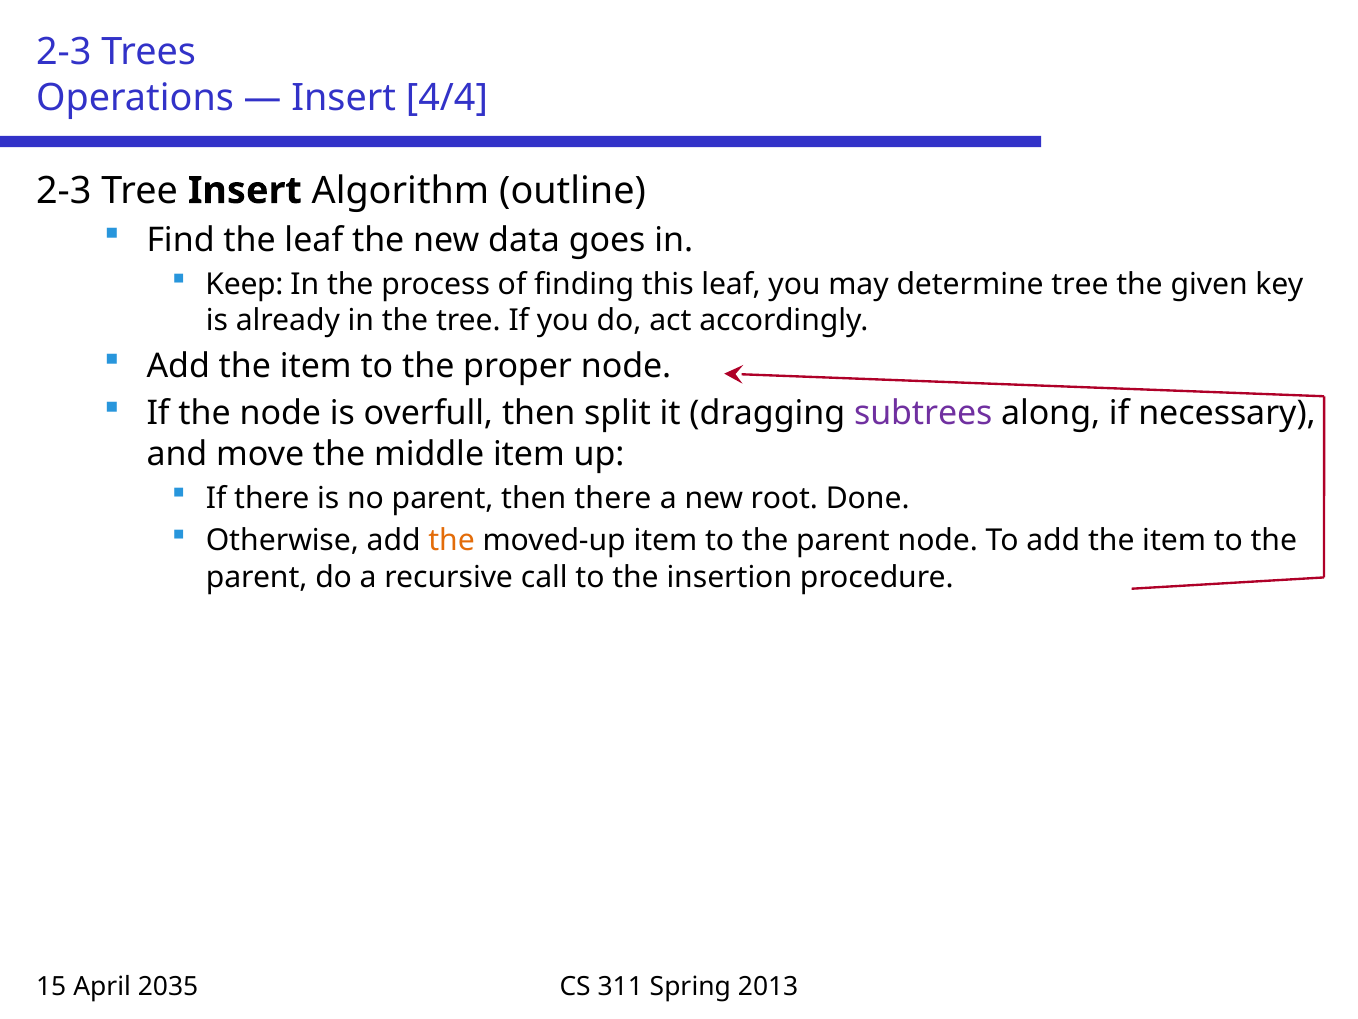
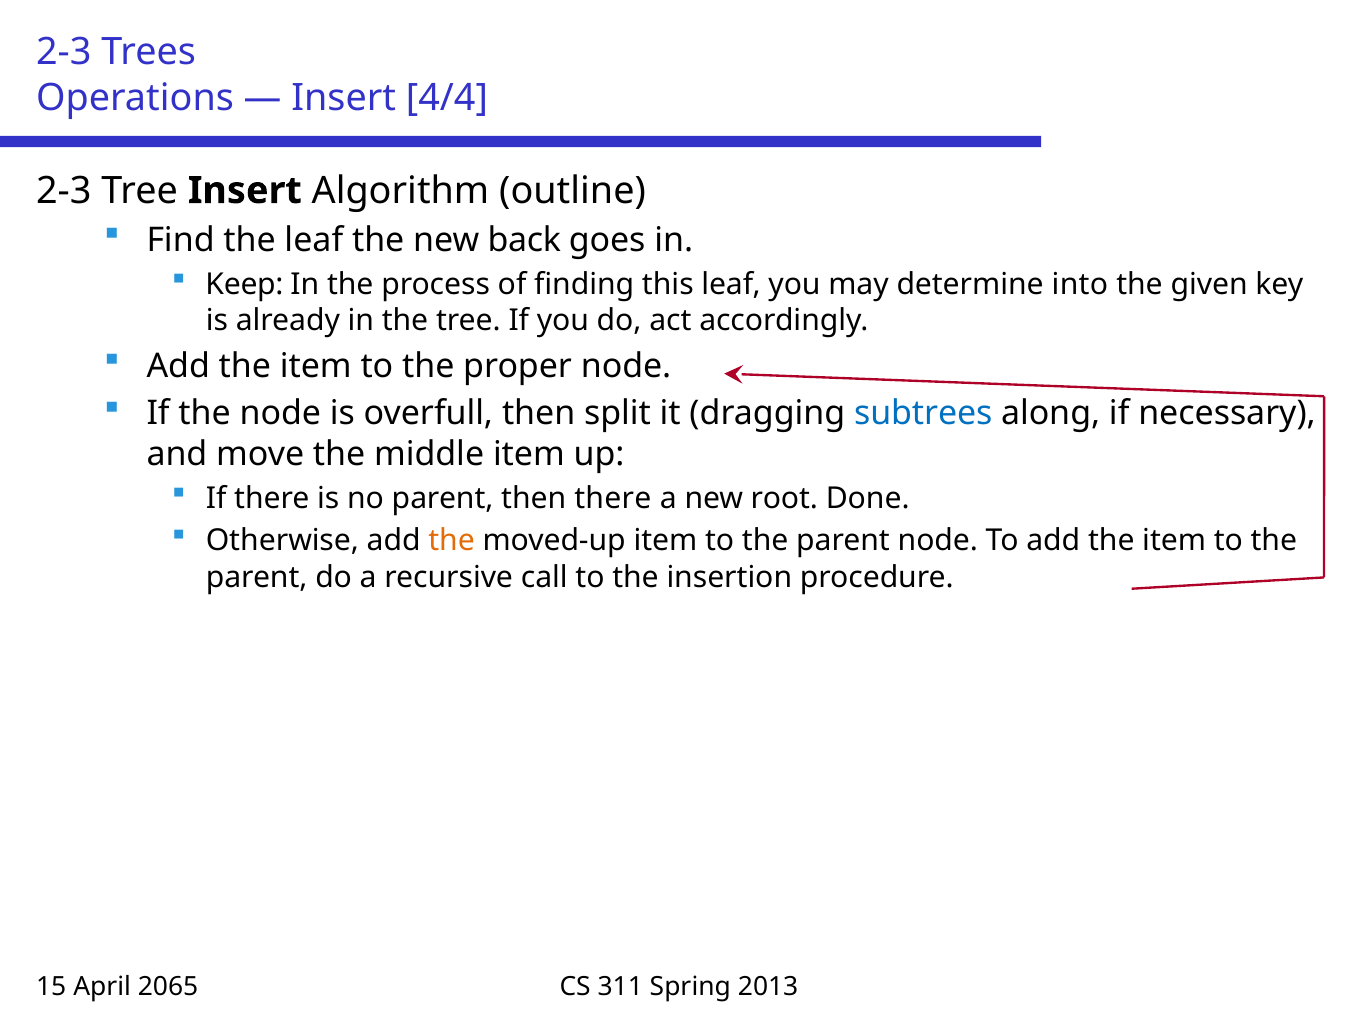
data: data -> back (524, 240)
determine tree: tree -> into (1080, 284)
subtrees colour: purple -> blue (923, 414)
2035: 2035 -> 2065 (168, 986)
